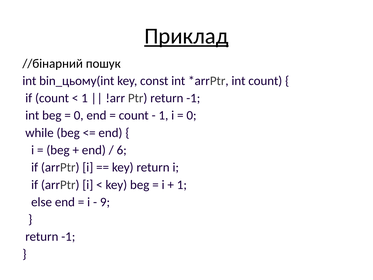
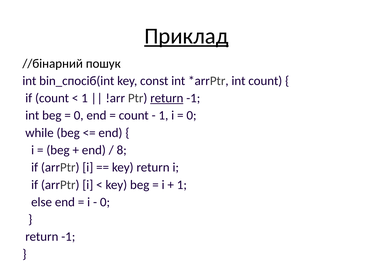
bin_цьому(int: bin_цьому(int -> bin_спосіб(int (77, 81)
return underline: none -> present (167, 98)
6: 6 -> 8 (122, 150)
9: 9 -> 0 (105, 202)
